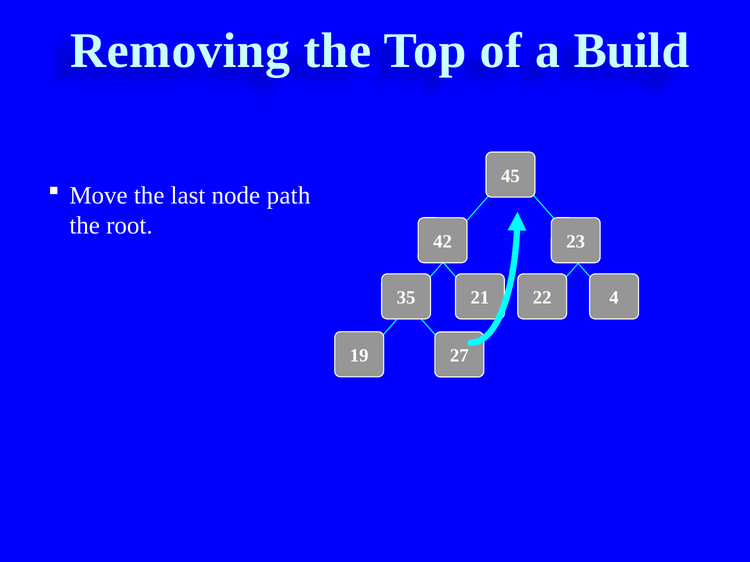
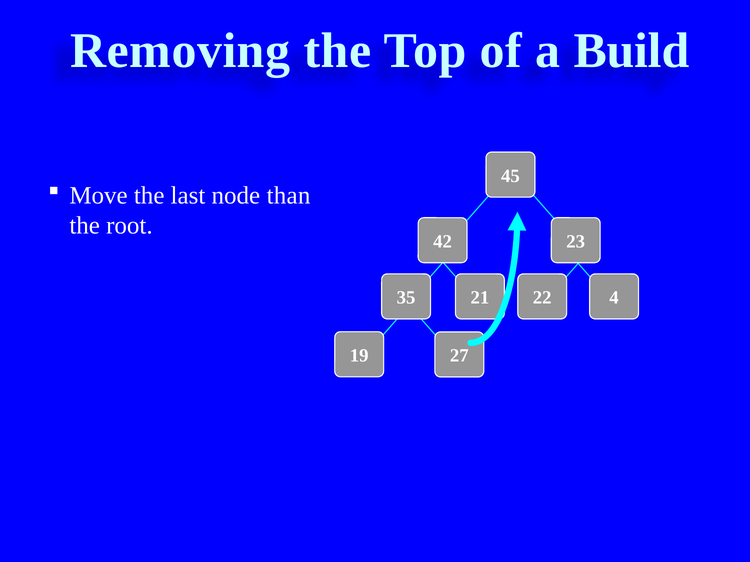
path: path -> than (289, 196)
